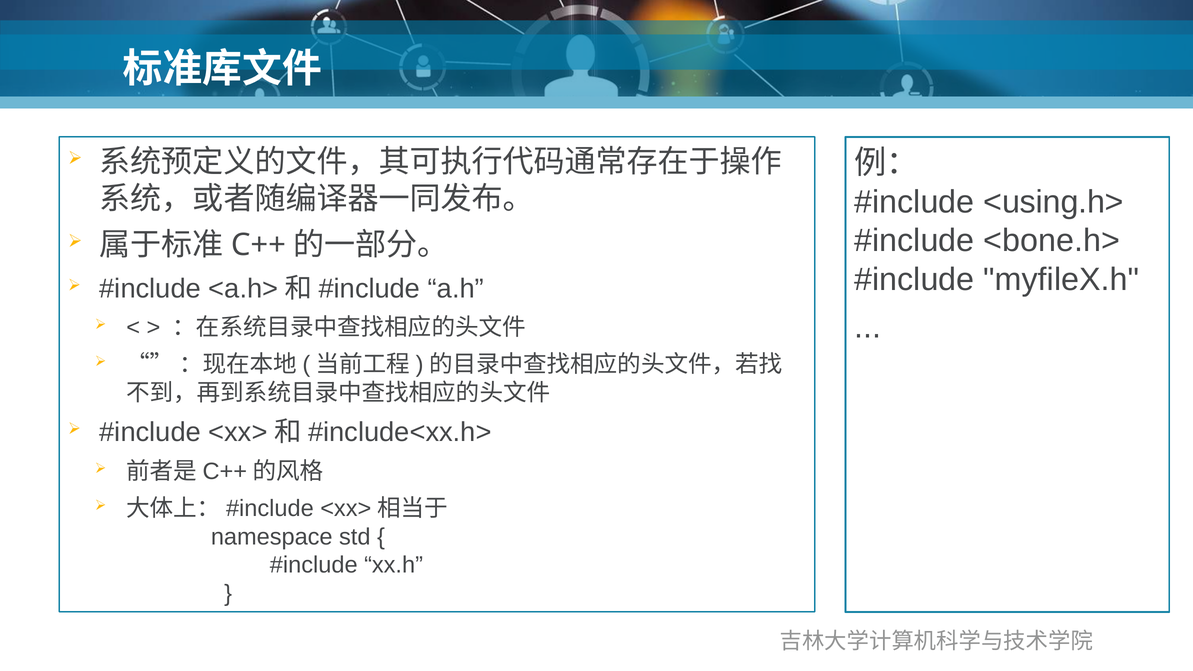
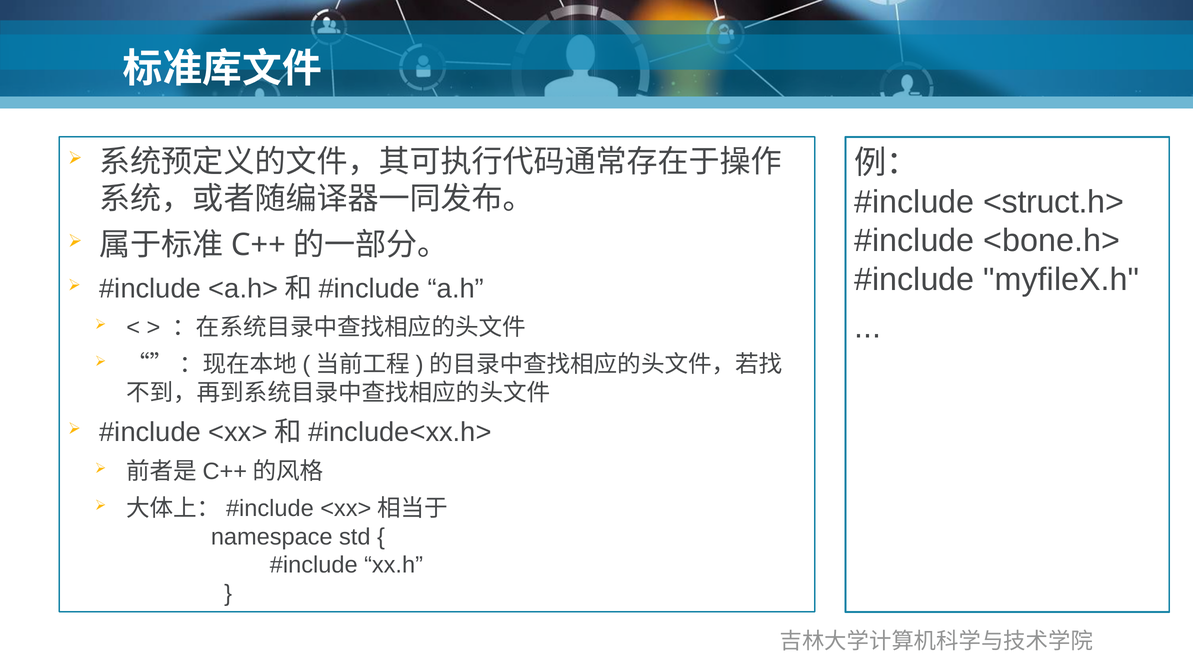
<using.h>: <using.h> -> <struct.h> (1054, 202)
